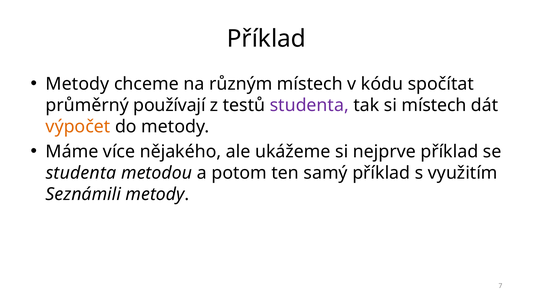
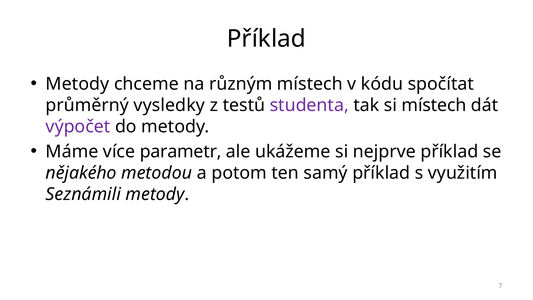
používají: používají -> vysledky (169, 105)
výpočet colour: orange -> purple (78, 127)
nějakého: nějakého -> parametr (181, 151)
studenta: studenta -> nějakého (81, 173)
